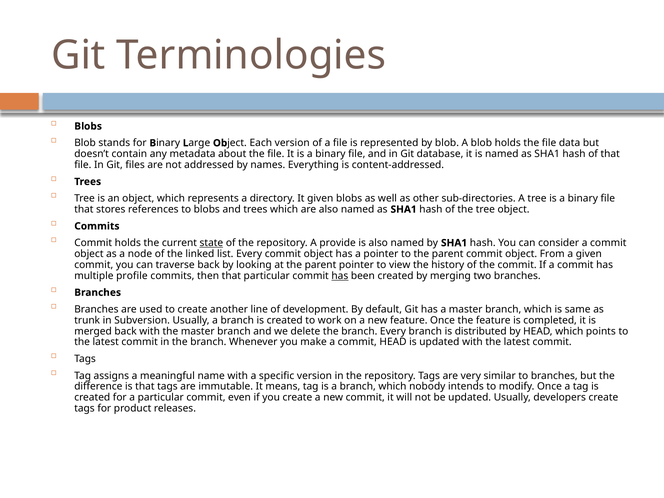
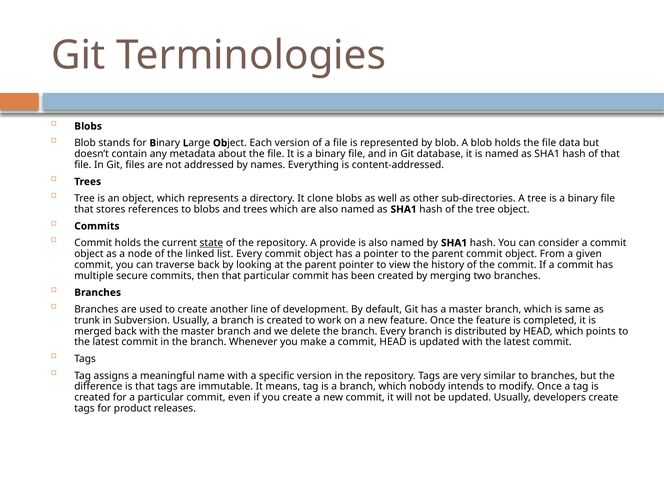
It given: given -> clone (320, 198)
profile: profile -> secure (132, 276)
has underline: present -> none (340, 276)
